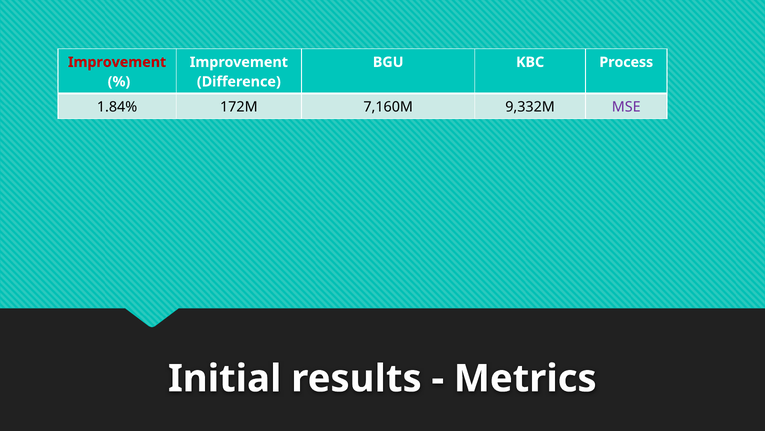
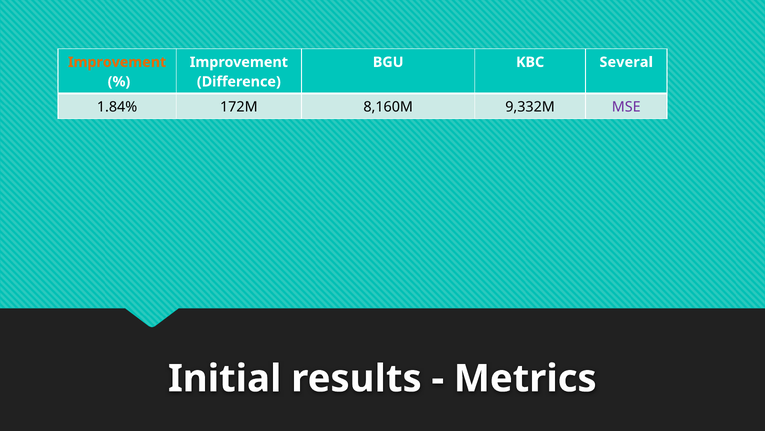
Improvement colour: red -> orange (117, 62)
Process: Process -> Several (626, 62)
7,160M: 7,160M -> 8,160M (388, 107)
